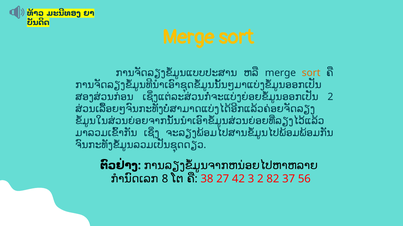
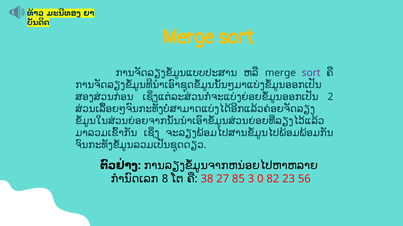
sort colour: orange -> purple (311, 73)
42: 42 -> 85 (238, 179)
3 2: 2 -> 0 (260, 179)
37: 37 -> 23 (289, 179)
